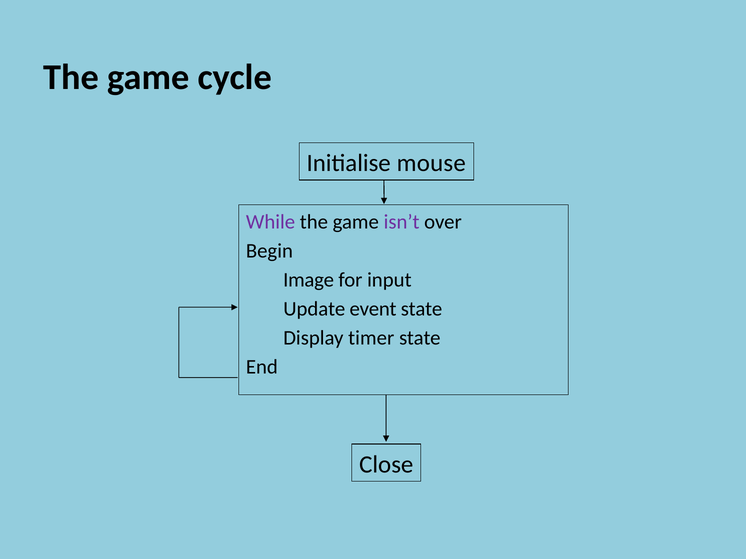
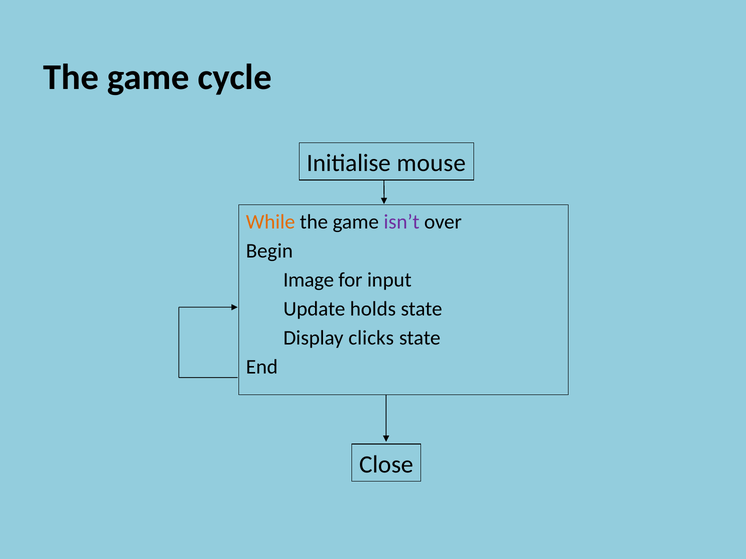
While colour: purple -> orange (271, 222)
event: event -> holds (373, 309)
timer: timer -> clicks (371, 338)
